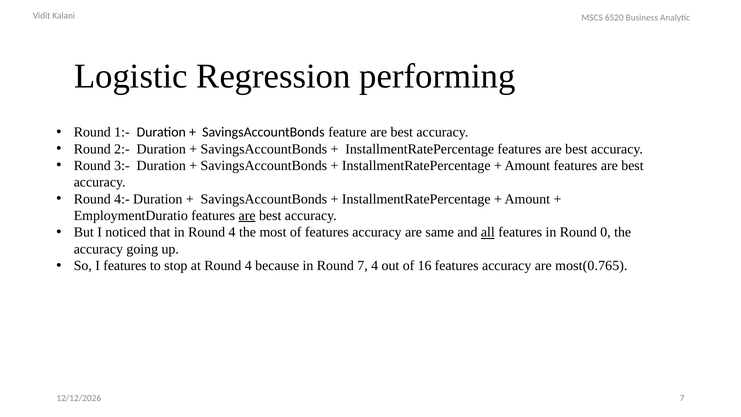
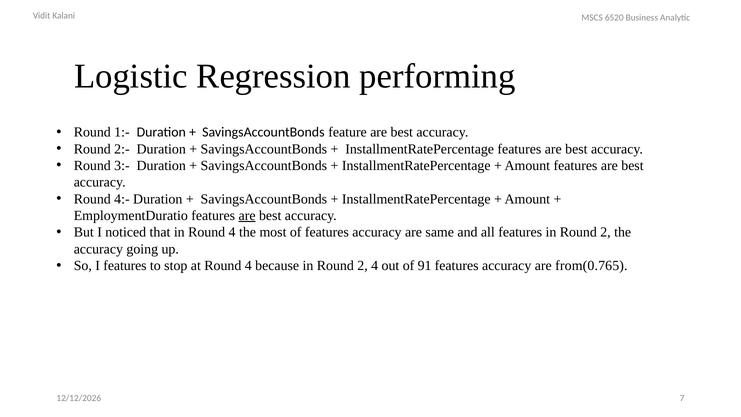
all underline: present -> none (488, 232)
features in Round 0: 0 -> 2 (606, 232)
because in Round 7: 7 -> 2 (363, 266)
16: 16 -> 91 (425, 266)
most(0.765: most(0.765 -> from(0.765 (591, 266)
